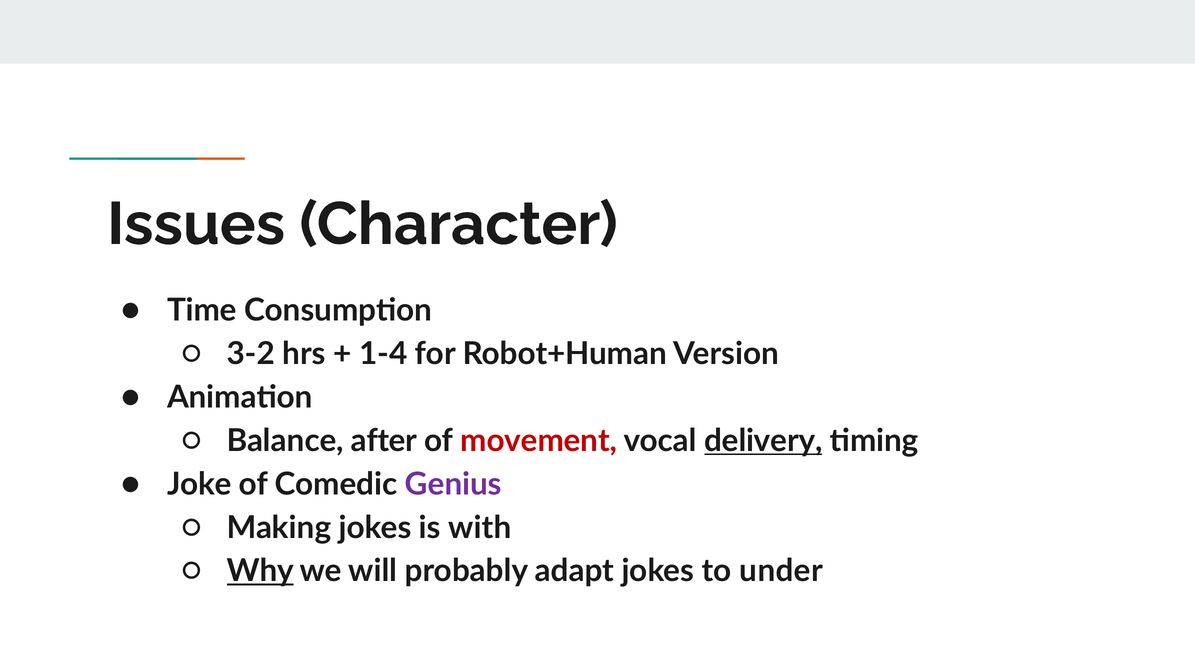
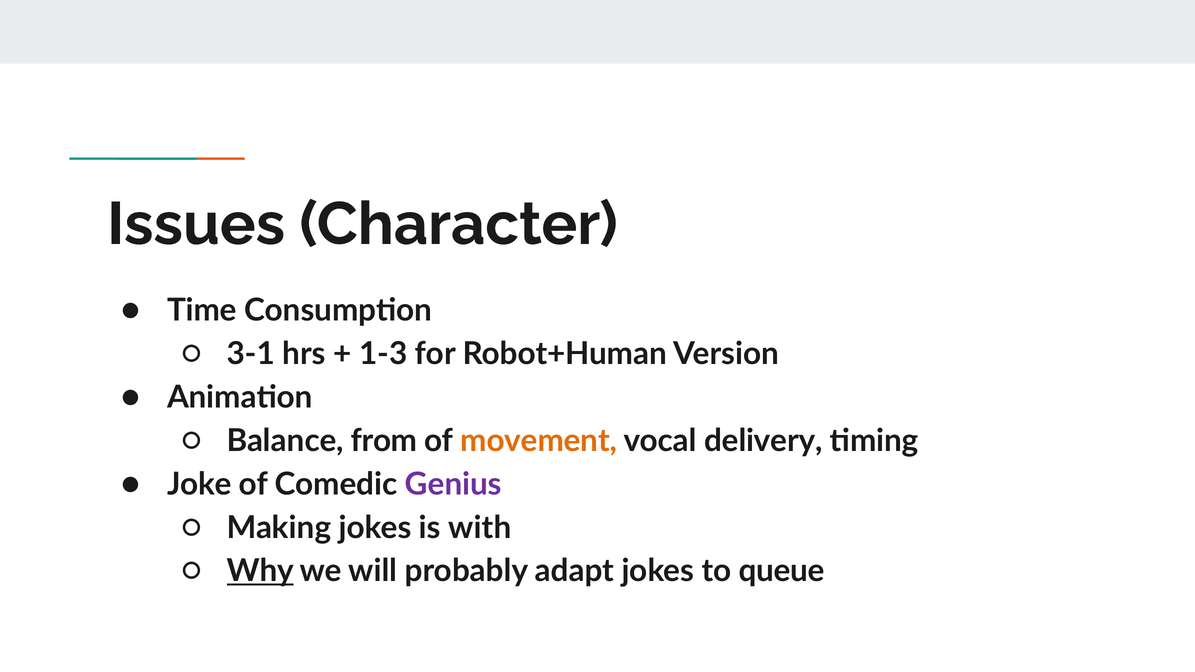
3-2: 3-2 -> 3-1 (251, 354)
1-4: 1-4 -> 1-3 (383, 354)
after: after -> from (384, 441)
movement colour: red -> orange (539, 441)
delivery underline: present -> none (763, 441)
under: under -> queue (781, 571)
